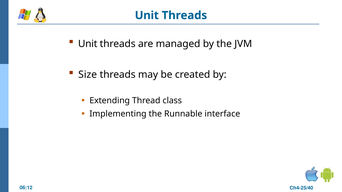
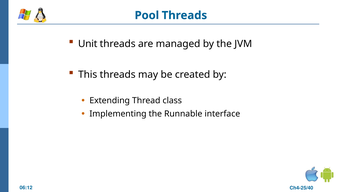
Unit: Unit -> Pool (147, 15)
Size: Size -> This (88, 75)
